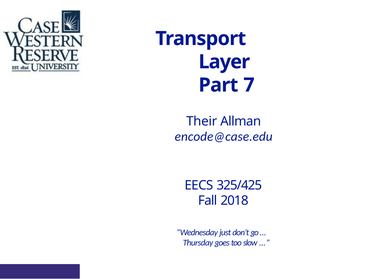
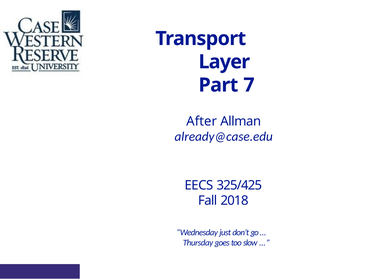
Their: Their -> After (202, 121)
encode@case.edu: encode@case.edu -> already@case.edu (224, 136)
